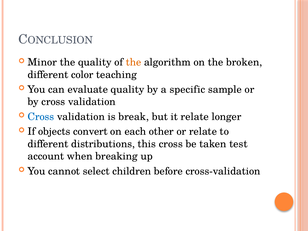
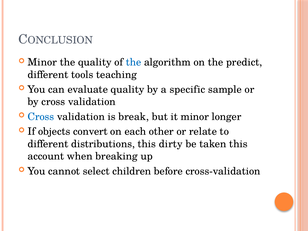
the colour: orange -> blue (133, 62)
broken: broken -> predict (244, 62)
color: color -> tools (82, 75)
it relate: relate -> minor (195, 117)
this cross: cross -> dirty (171, 144)
taken test: test -> this (238, 144)
